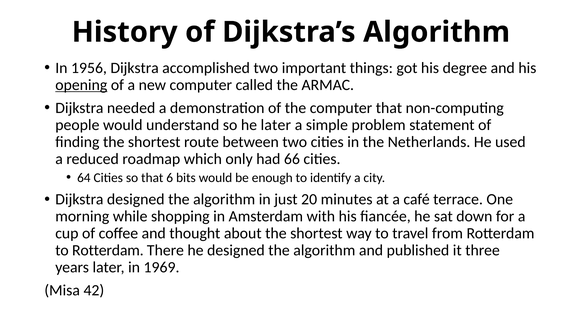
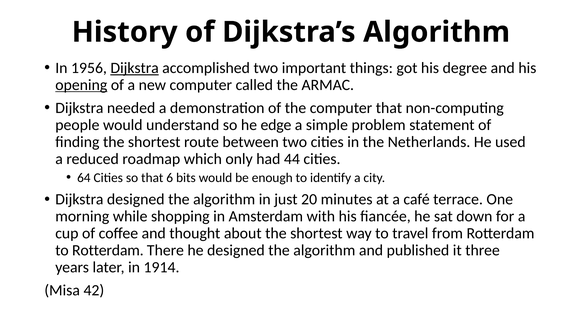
Dijkstra underline: none -> present (135, 68)
he later: later -> edge (276, 125)
66: 66 -> 44 (292, 159)
1969: 1969 -> 1914 (162, 268)
